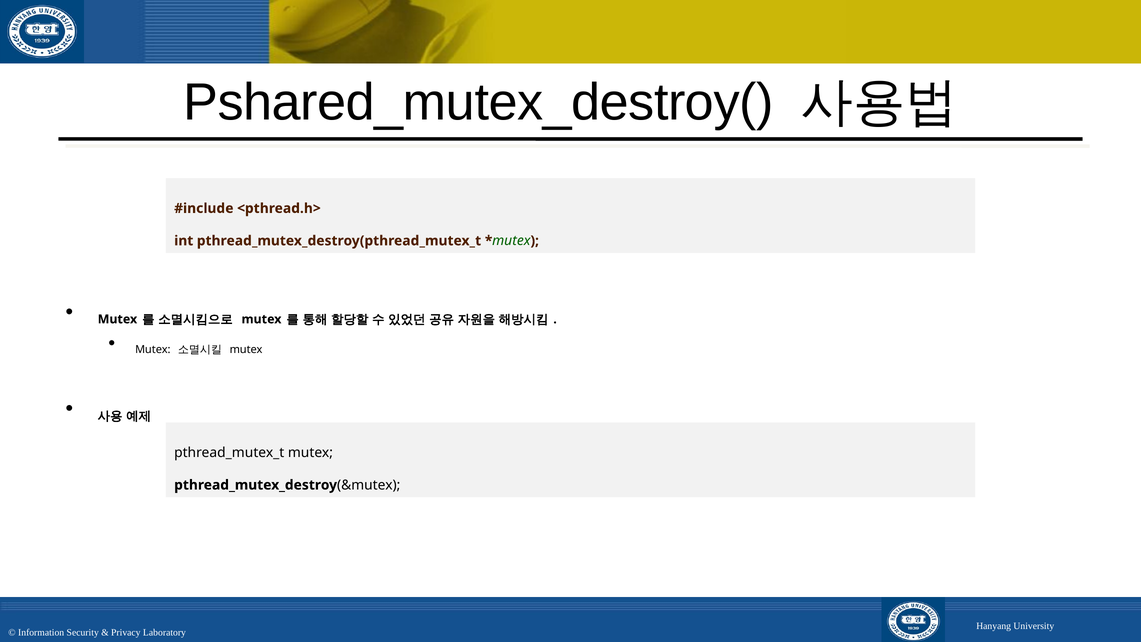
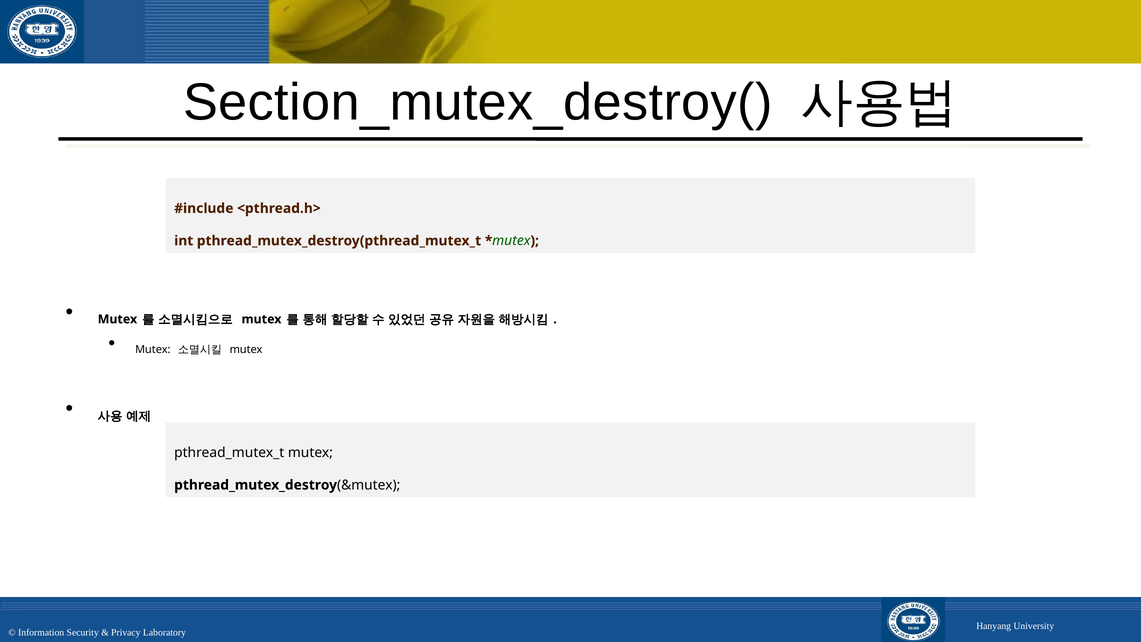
Pshared_mutex_destroy(: Pshared_mutex_destroy( -> Section_mutex_destroy( (478, 102)
